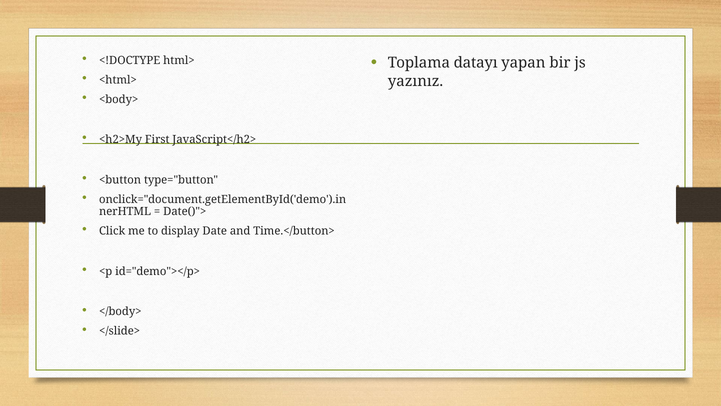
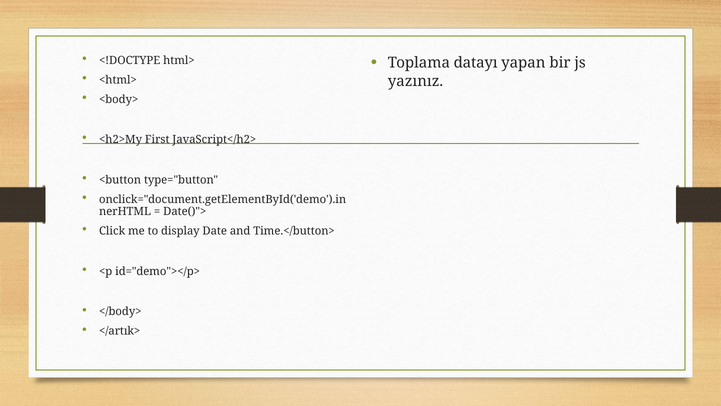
</slide>: </slide> -> </artık> (120, 331)
